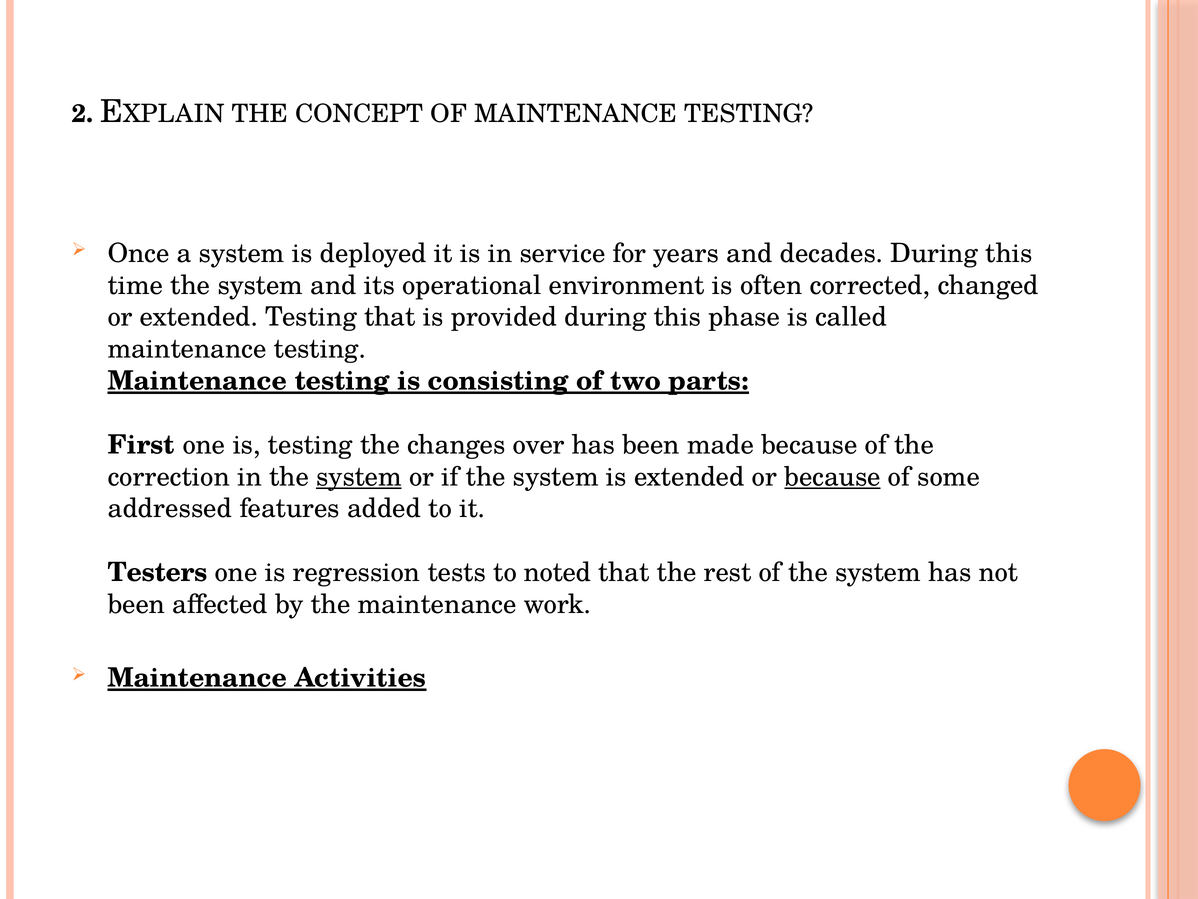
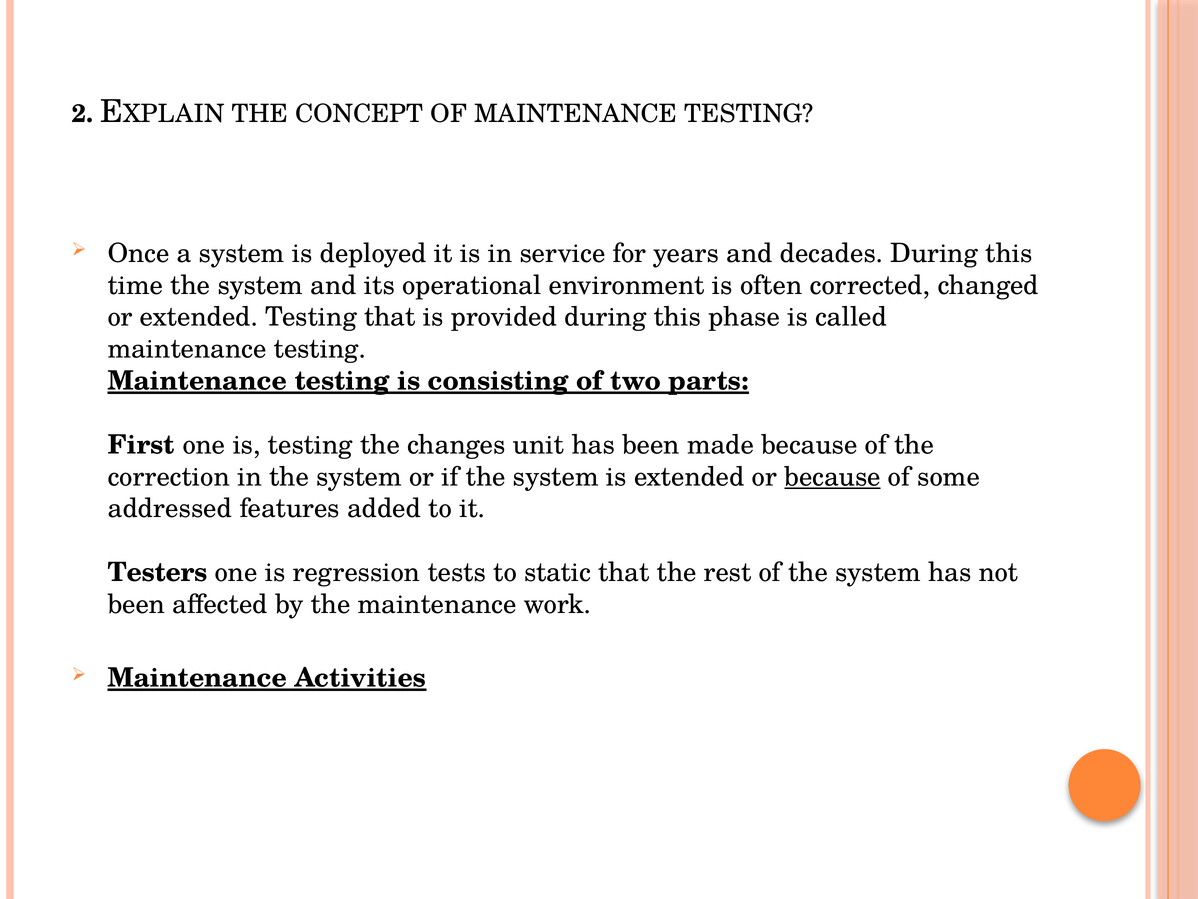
over: over -> unit (538, 445)
system underline: present -> none (359, 476)
noted: noted -> static (558, 572)
